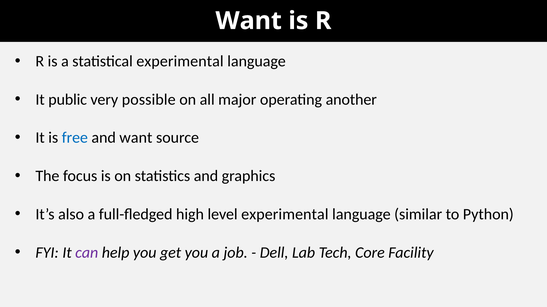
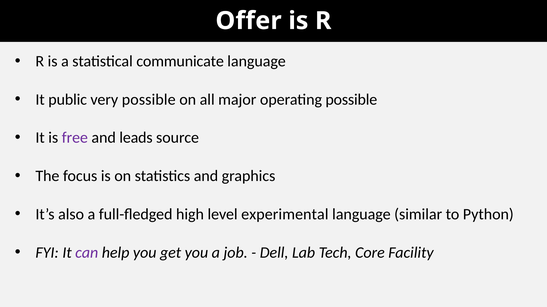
Want: Want -> Offer (249, 21)
statistical experimental: experimental -> communicate (180, 61)
operating another: another -> possible (351, 100)
free colour: blue -> purple (75, 138)
and want: want -> leads (136, 138)
